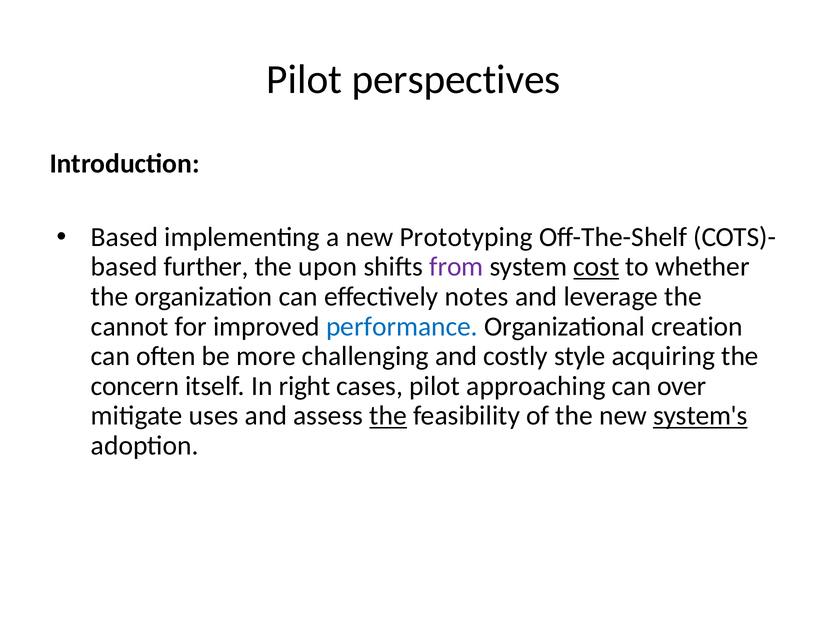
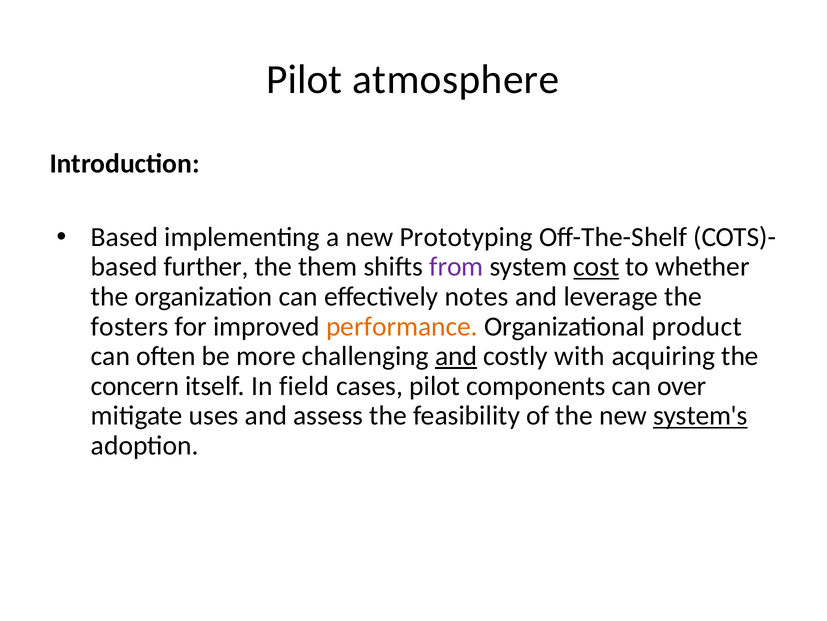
perspectives: perspectives -> atmosphere (456, 79)
upon: upon -> them (328, 266)
cannot: cannot -> fosters (130, 326)
performance colour: blue -> orange (402, 326)
creation: creation -> product (697, 326)
and underline: none -> present (456, 356)
style: style -> with (580, 356)
right: right -> field (304, 386)
approaching: approaching -> components (536, 386)
the underline: present -> none (388, 415)
